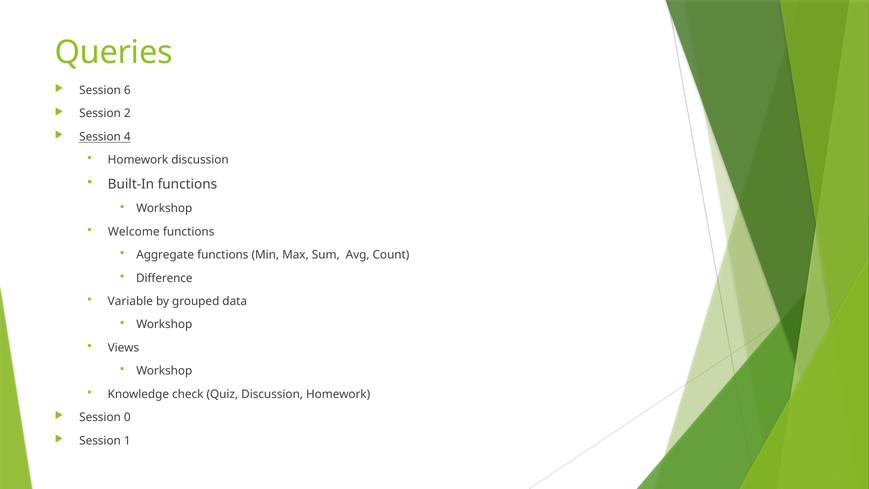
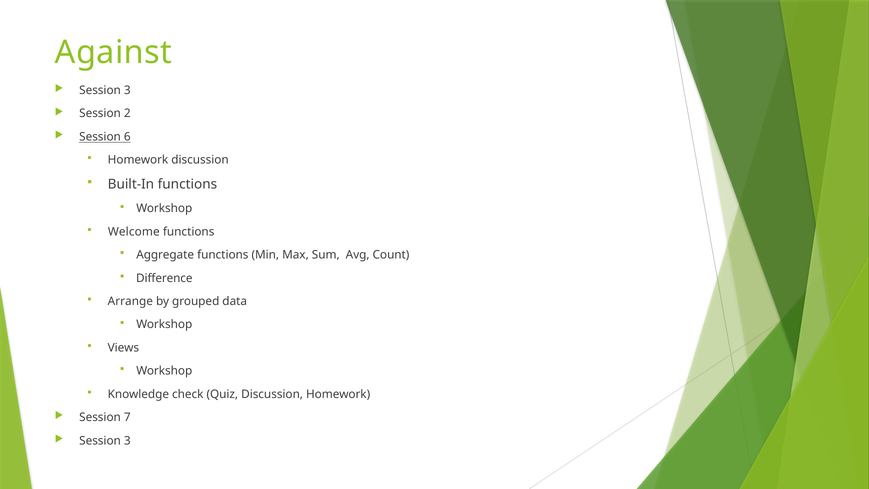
Queries: Queries -> Against (113, 52)
6: 6 -> 3 (127, 90)
4: 4 -> 6 (127, 137)
Variable: Variable -> Arrange (130, 301)
0: 0 -> 7 (127, 417)
1: 1 -> 3 (127, 440)
